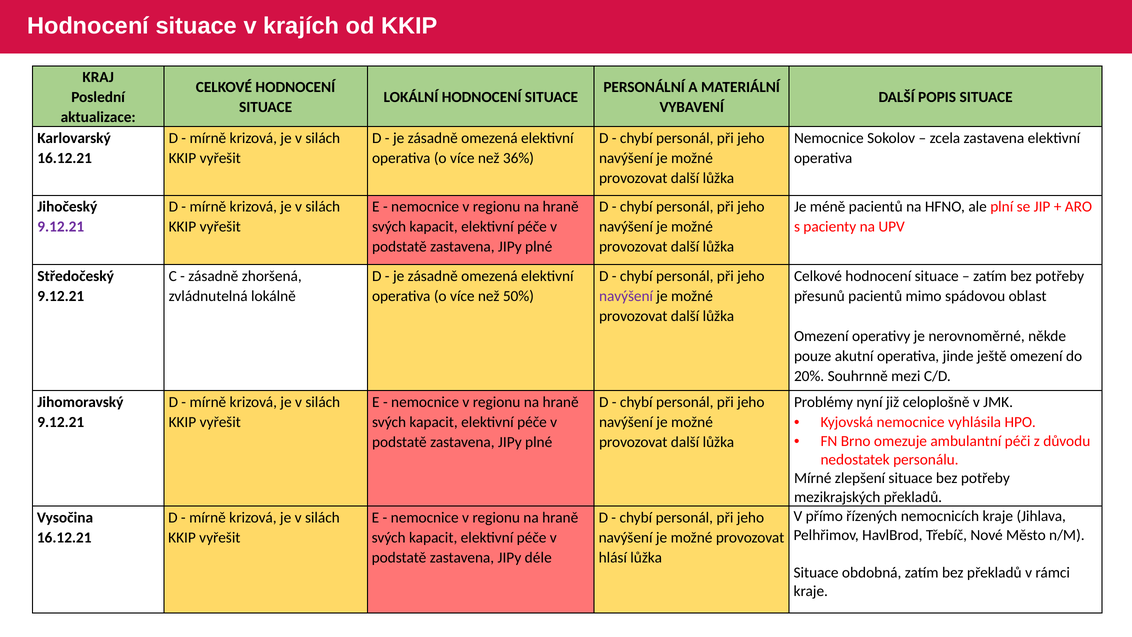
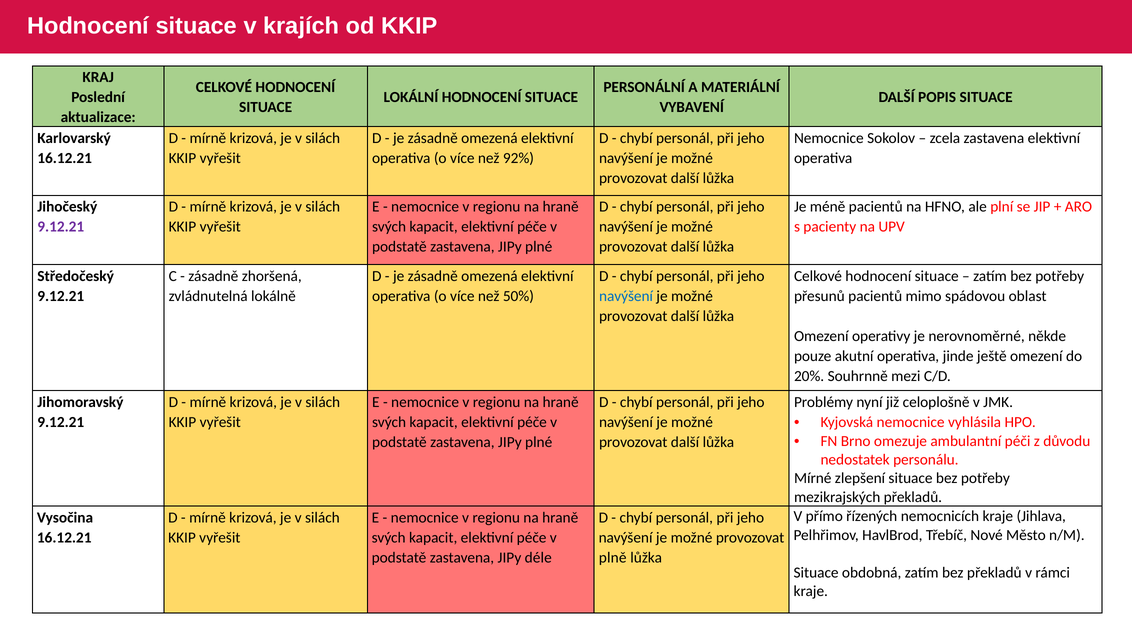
36%: 36% -> 92% (518, 158)
navýšení colour: purple -> blue (626, 296)
hlásí: hlásí -> plně (613, 557)
